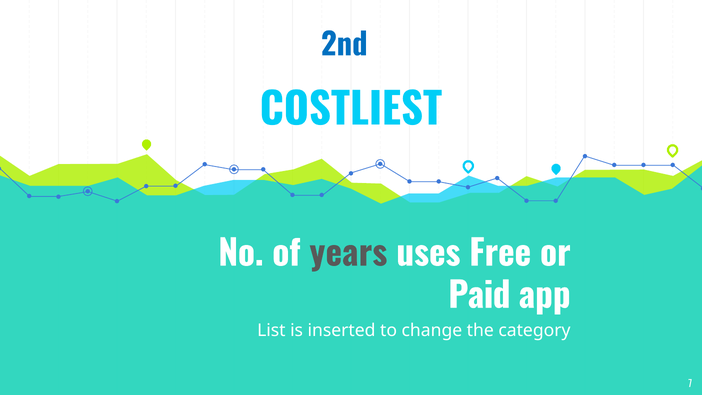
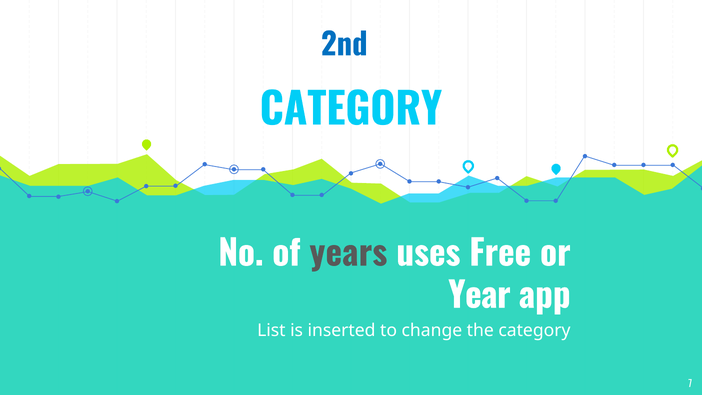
COSTLIEST: COSTLIEST -> CATEGORY (351, 110)
Paid: Paid -> Year (479, 296)
